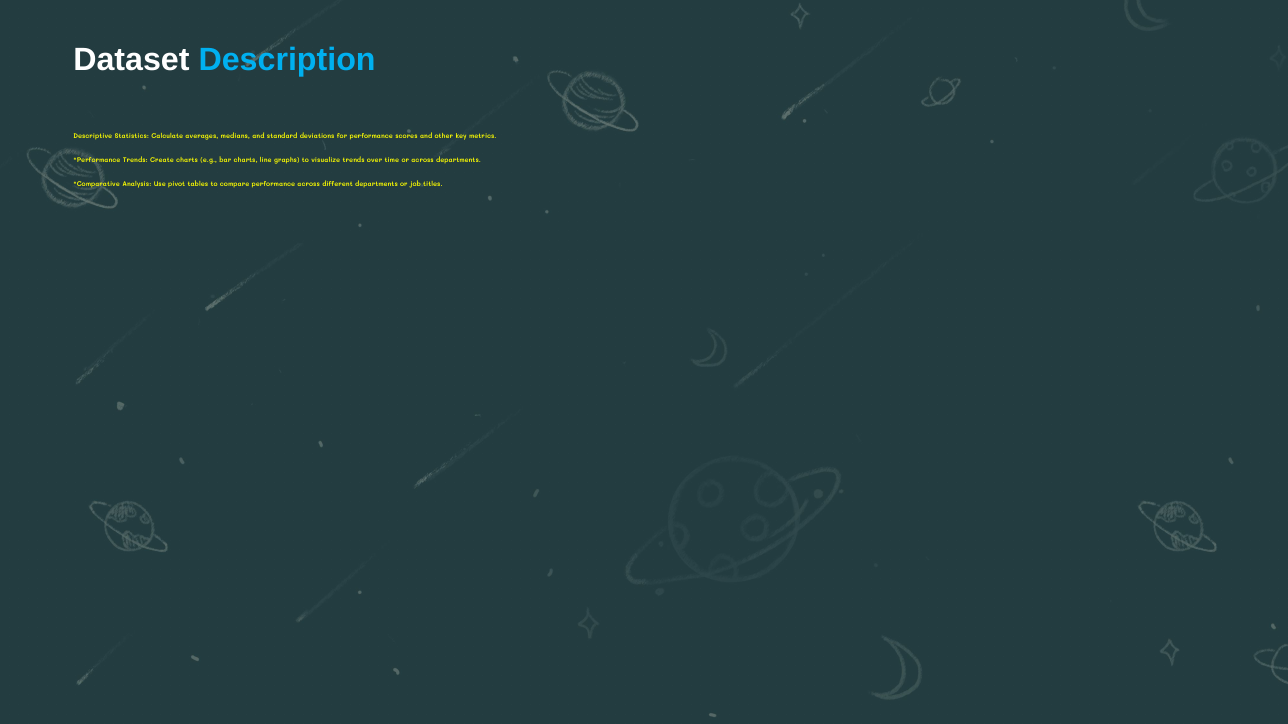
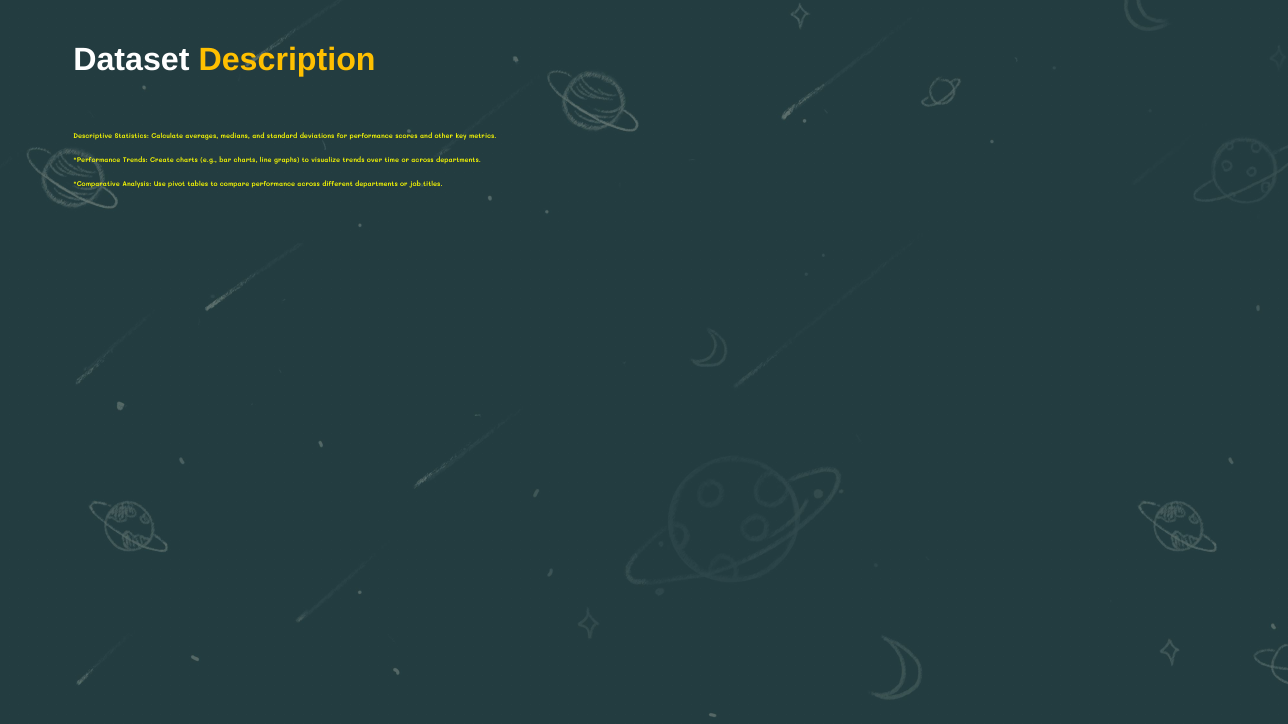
Description colour: light blue -> yellow (287, 60)
